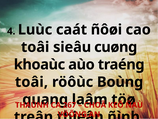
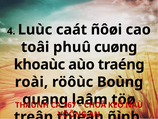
sieâu: sieâu -> phuû (72, 47)
toâi: toâi -> roài (31, 82)
